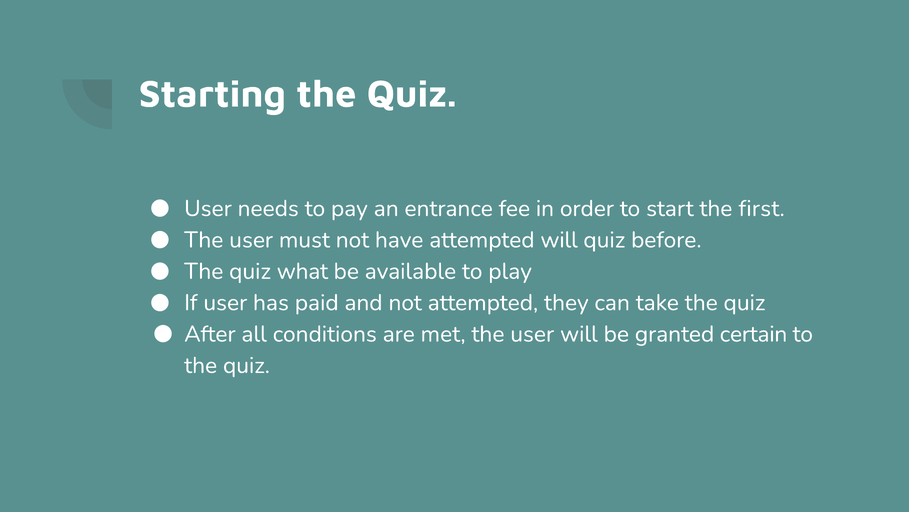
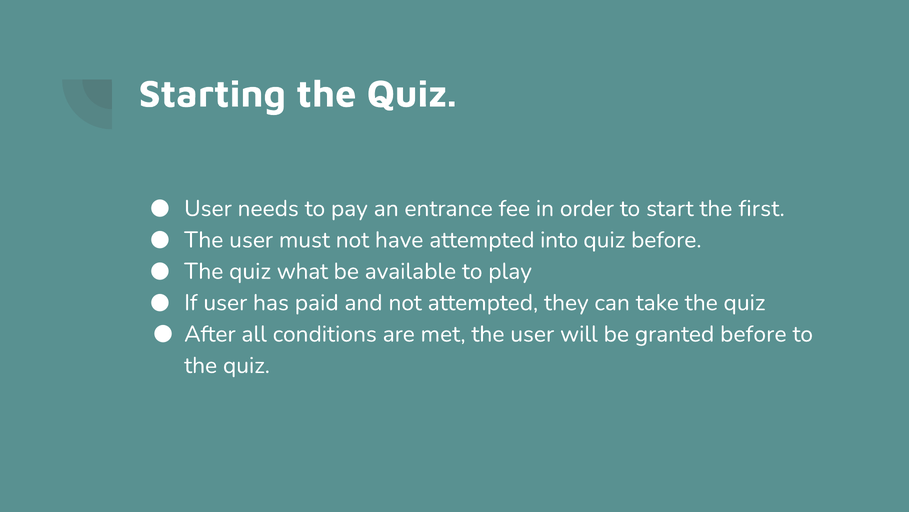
attempted will: will -> into (559, 240)
granted certain: certain -> before (753, 334)
